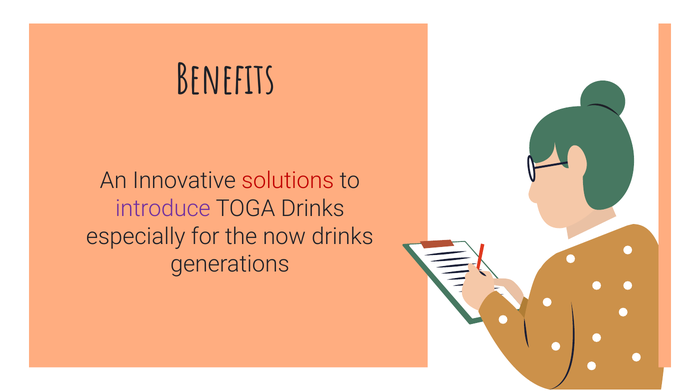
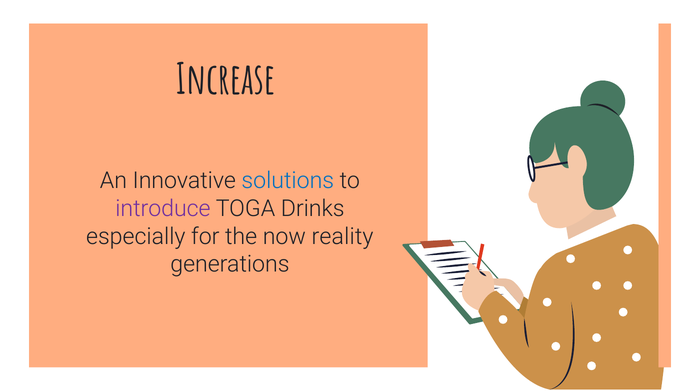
Benefits: Benefits -> Increase (226, 80)
solutions colour: red -> blue (288, 181)
now drinks: drinks -> reality (343, 236)
